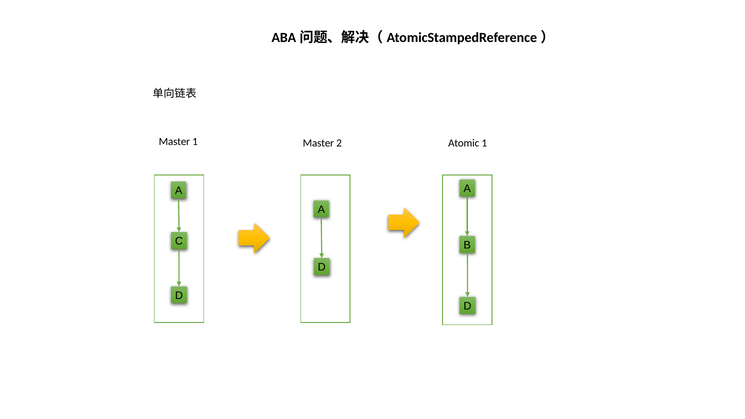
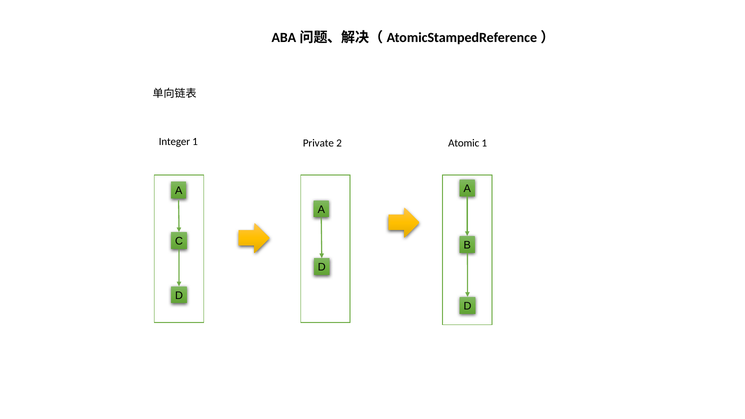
Master: Master -> Integer (174, 141)
1 Master: Master -> Private (318, 143)
